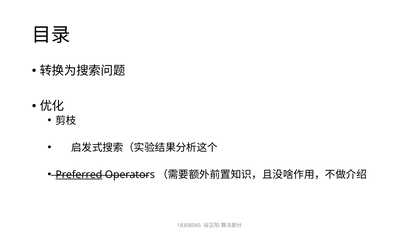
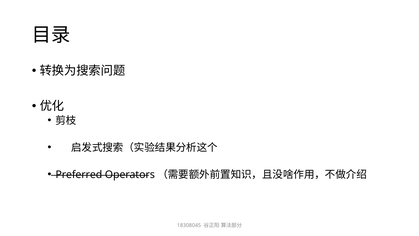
Preferred underline: present -> none (79, 174)
